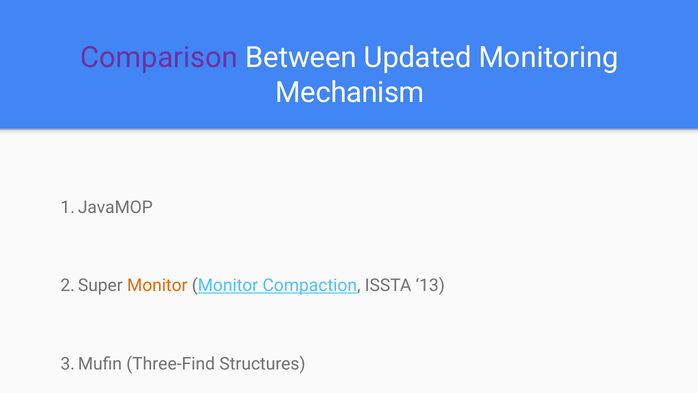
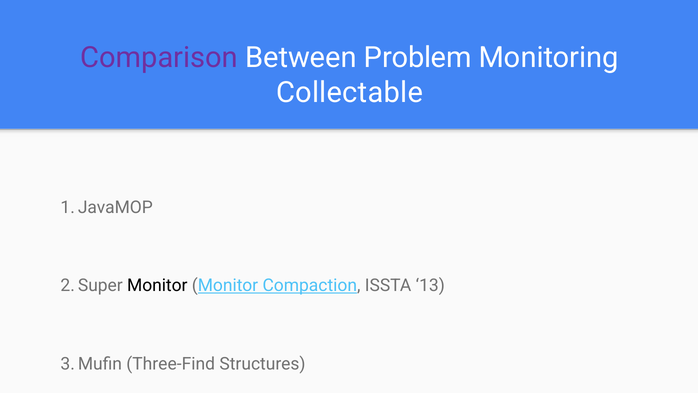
Updated: Updated -> Problem (418, 58)
Mechanism: Mechanism -> Collectable (350, 93)
Monitor colour: orange -> black (157, 285)
